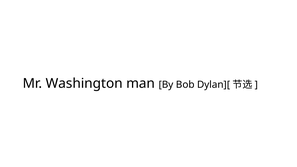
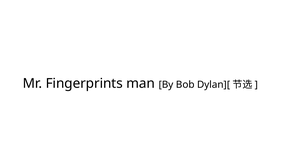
Washington: Washington -> Fingerprints (84, 83)
